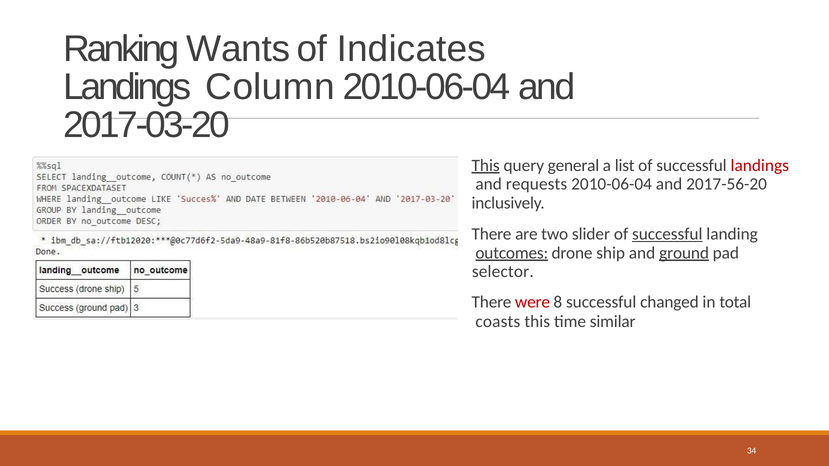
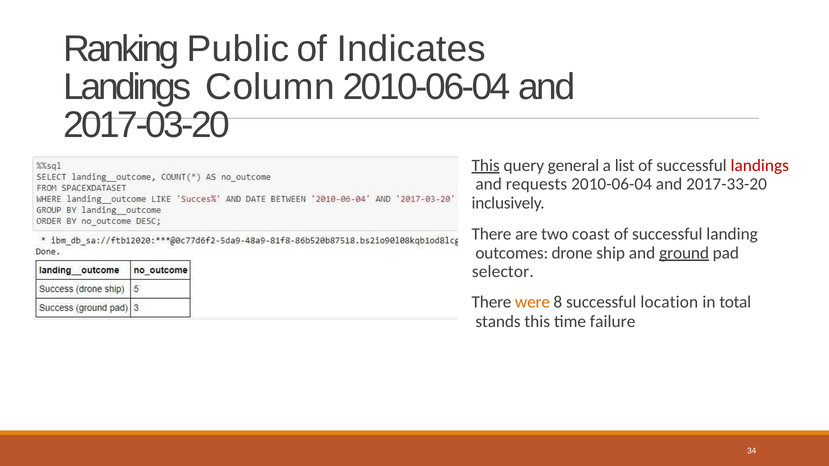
Wants: Wants -> Public (238, 49)
2017-56-20: 2017-56-20 -> 2017-33-20 (727, 184)
slider: slider -> coast (591, 234)
successful underline: present -> none (667, 234)
outcomes underline: present -> none (512, 253)
were colour: red -> orange (532, 302)
changed: changed -> location (669, 302)
coasts: coasts -> stands (498, 322)
similar: similar -> failure (613, 322)
